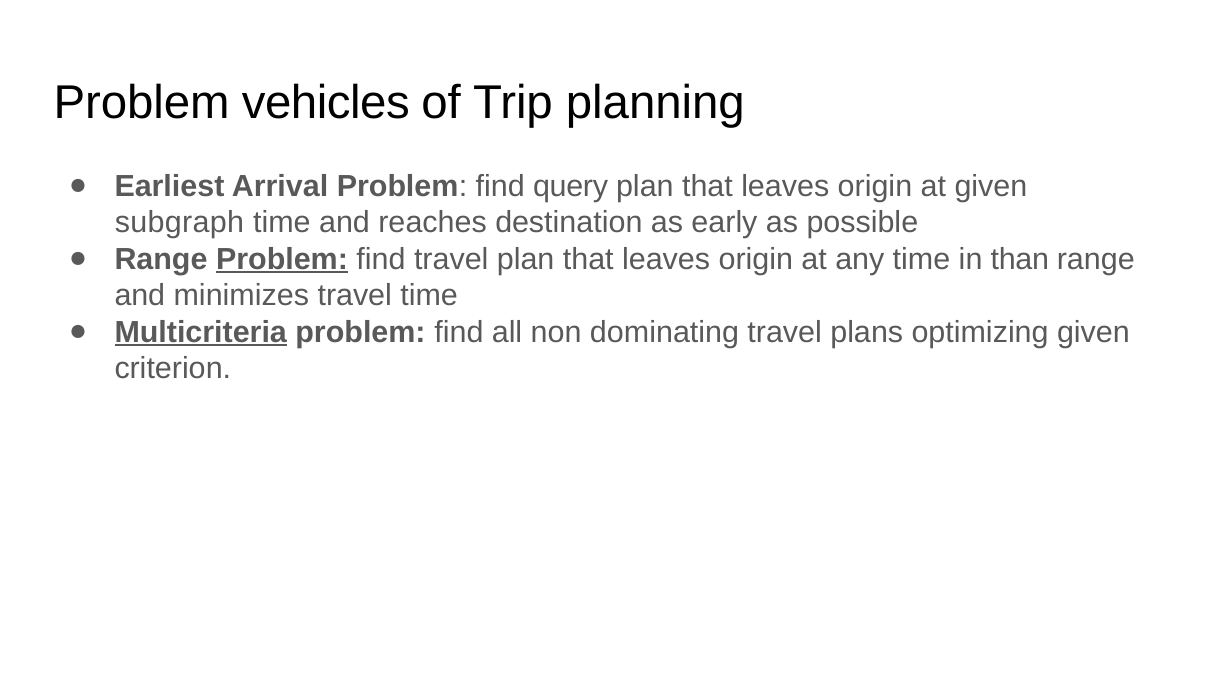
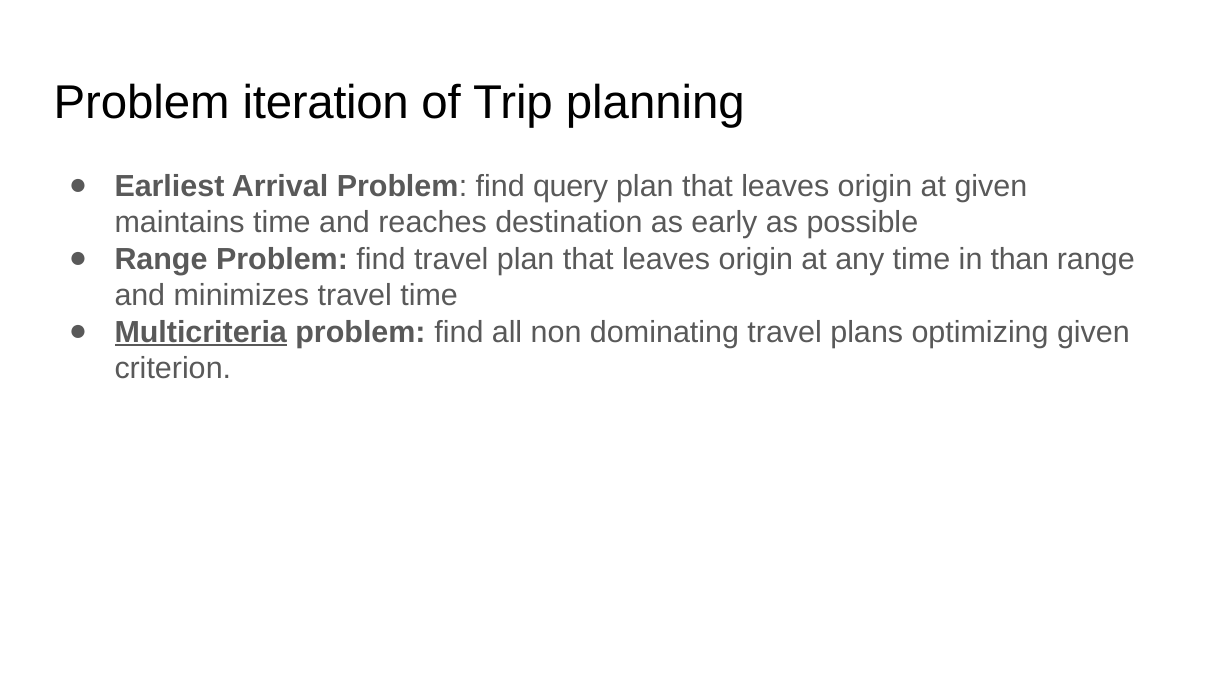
vehicles: vehicles -> iteration (326, 103)
subgraph: subgraph -> maintains (180, 223)
Problem underline: present -> none (282, 259)
